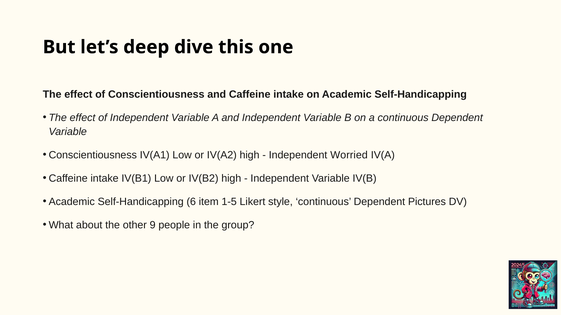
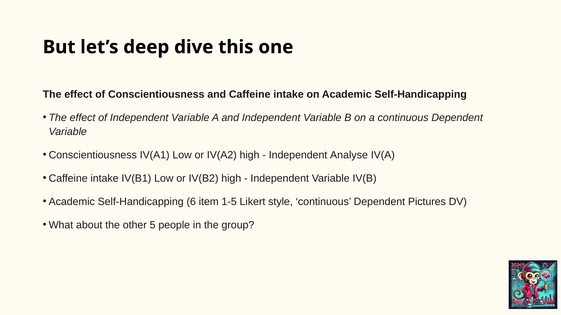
Worried: Worried -> Analyse (349, 155)
9: 9 -> 5 (153, 225)
